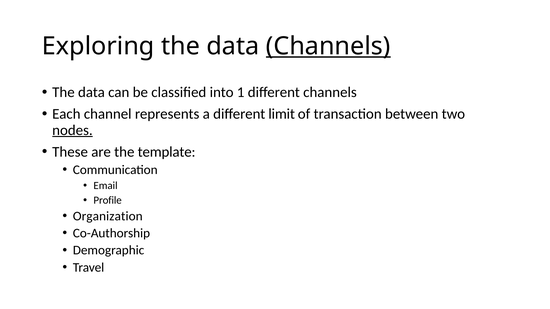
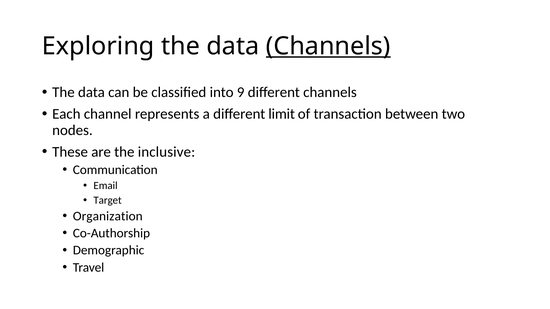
1: 1 -> 9 (241, 92)
nodes underline: present -> none (72, 130)
template: template -> inclusive (166, 152)
Profile: Profile -> Target (108, 201)
